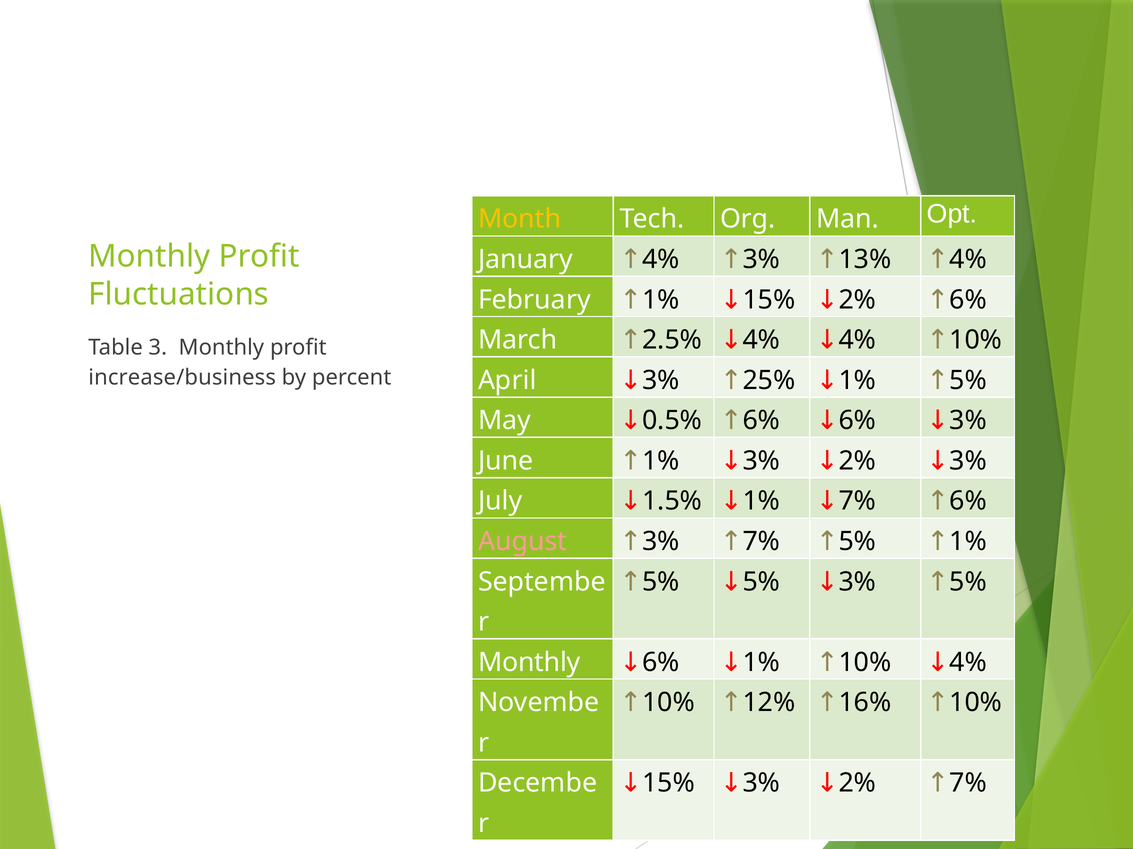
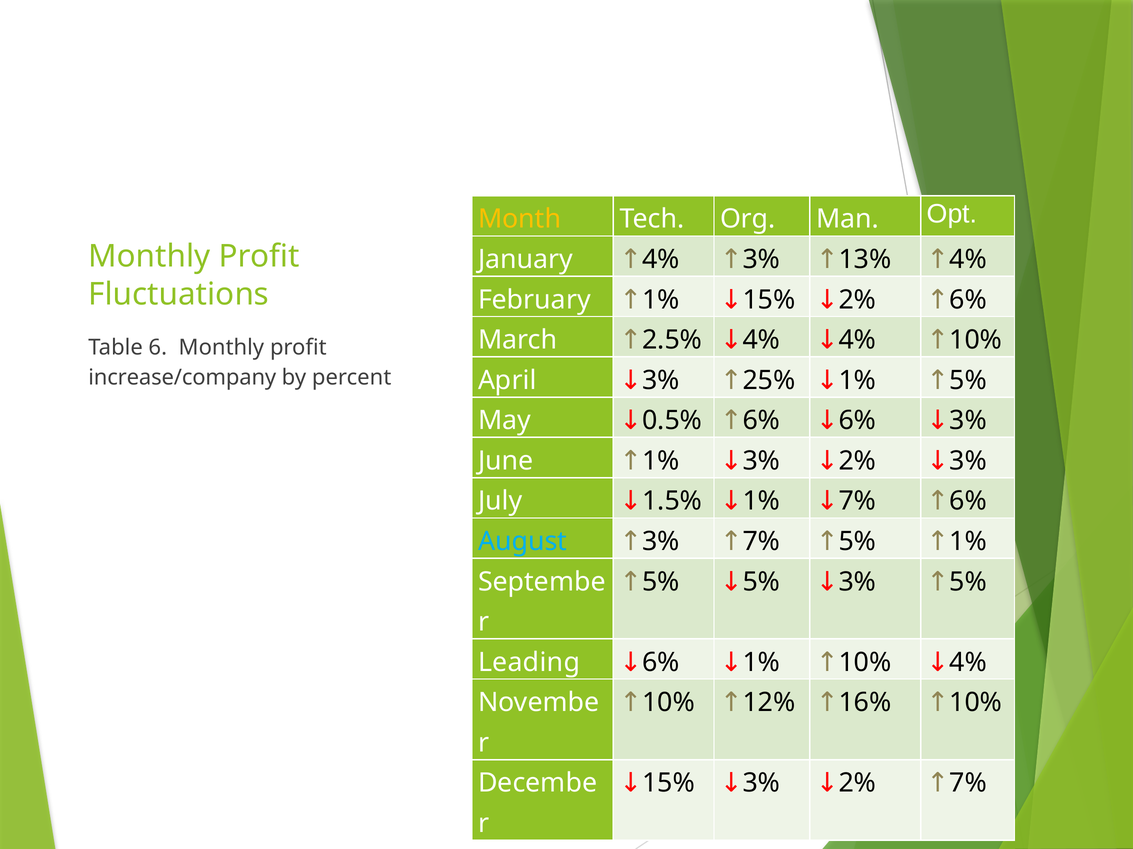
3: 3 -> 6 (158, 348)
increase/business: increase/business -> increase/company (182, 378)
August colour: pink -> light blue (523, 542)
Monthly: Monthly -> Leading (529, 663)
